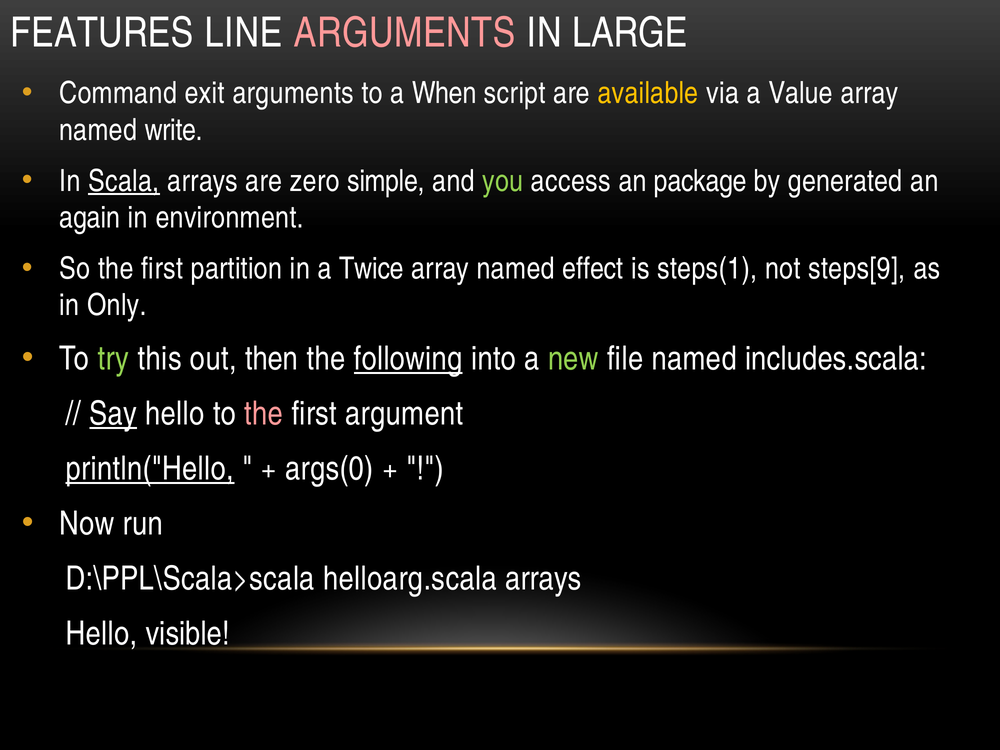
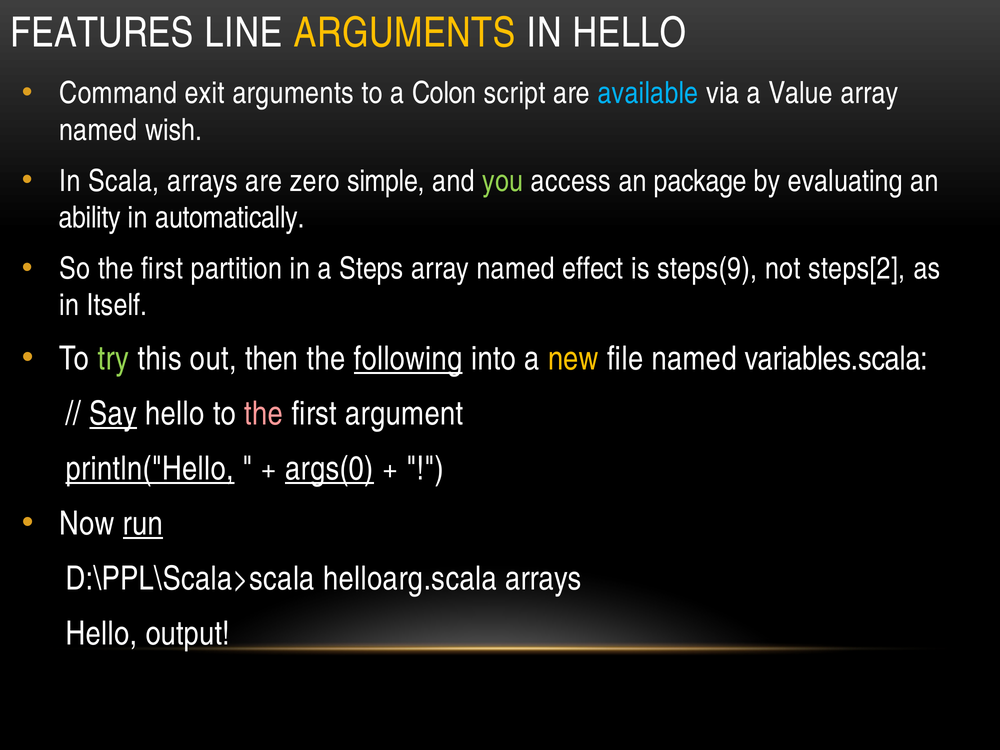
ARGUMENTS colour: pink -> yellow (405, 33)
IN LARGE: LARGE -> HELLO (630, 33)
When: When -> Colon (444, 93)
available colour: yellow -> light blue (648, 93)
write: write -> wish (174, 130)
Scala underline: present -> none (124, 181)
generated: generated -> evaluating (845, 181)
again: again -> ability (90, 218)
environment: environment -> automatically (230, 218)
Twice: Twice -> Steps (371, 269)
steps(1: steps(1 -> steps(9 (707, 269)
steps[9: steps[9 -> steps[2 (857, 269)
Only: Only -> Itself (117, 305)
new colour: light green -> yellow (573, 359)
includes.scala: includes.scala -> variables.scala (836, 359)
args(0 underline: none -> present (329, 469)
run underline: none -> present (143, 524)
visible: visible -> output (188, 634)
